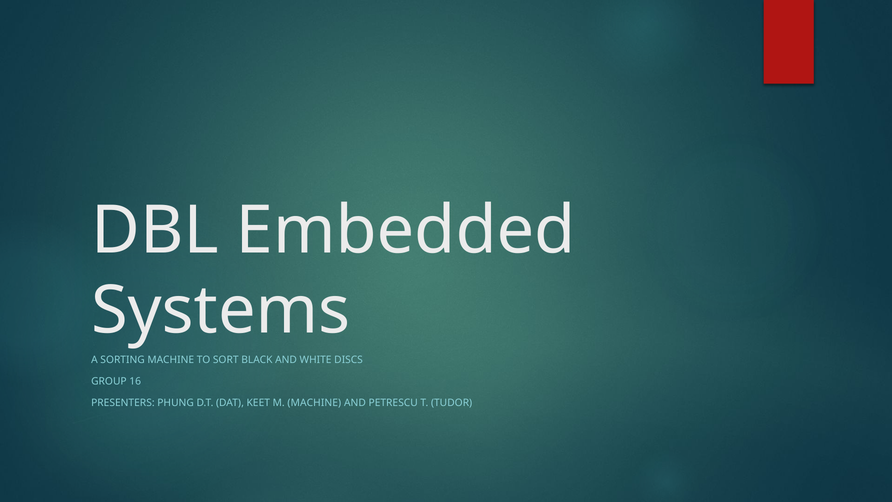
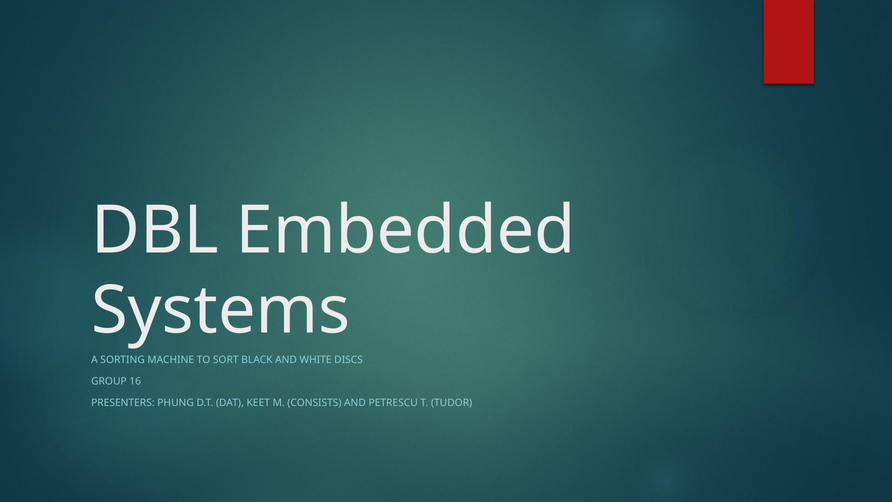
M MACHINE: MACHINE -> CONSISTS (314, 403)
